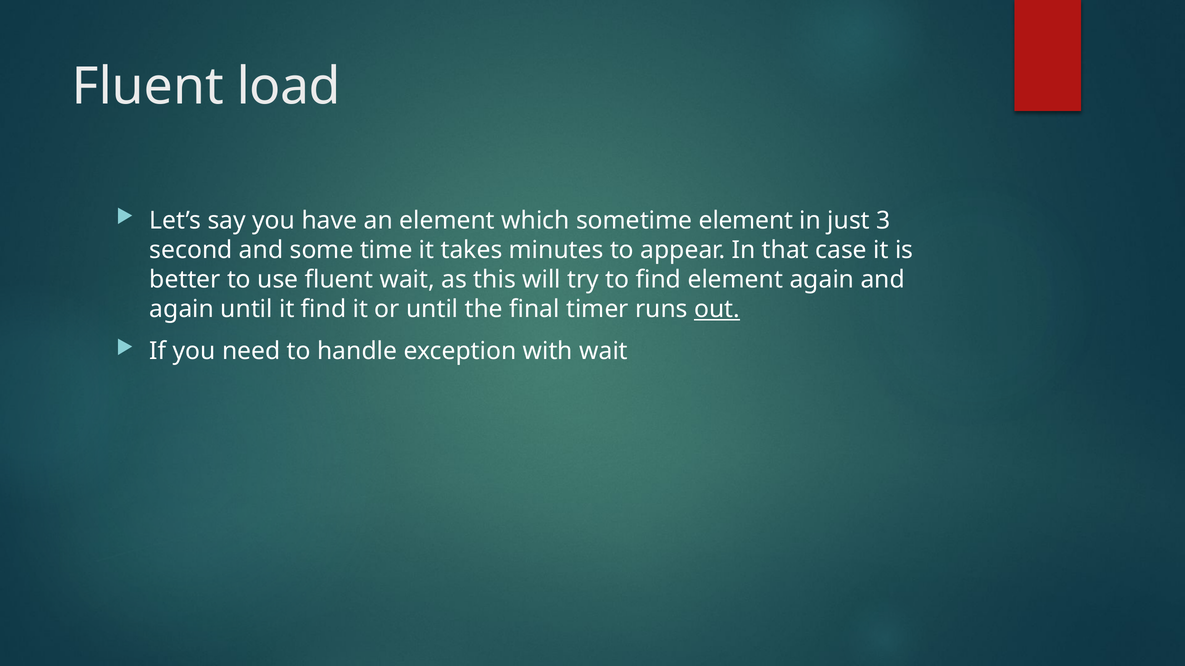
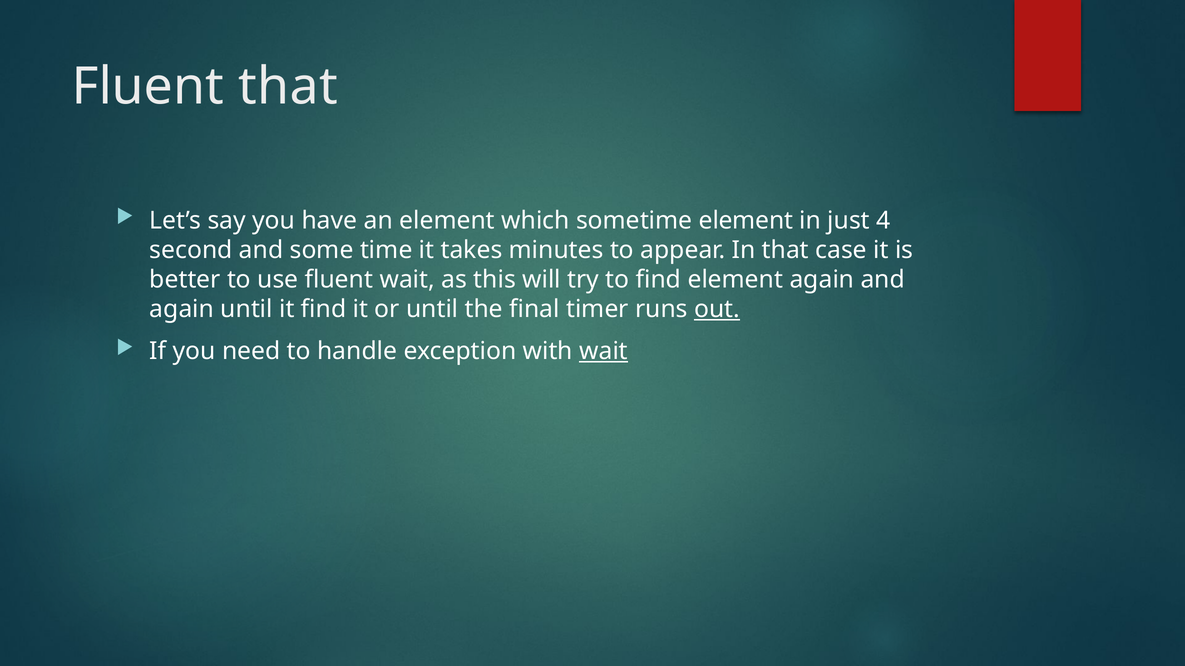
Fluent load: load -> that (288, 87)
3: 3 -> 4 (883, 221)
wait underline: none -> present (604, 351)
